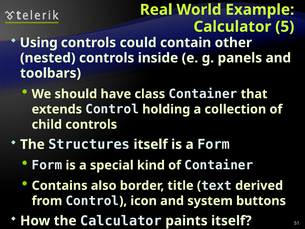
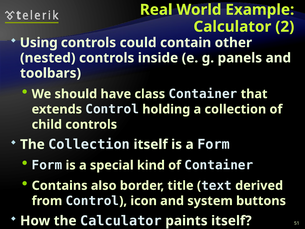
5: 5 -> 2 (285, 27)
The Structures: Structures -> Collection (89, 144)
